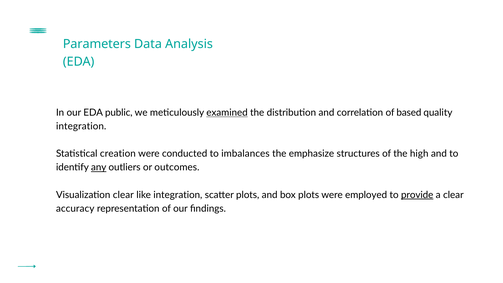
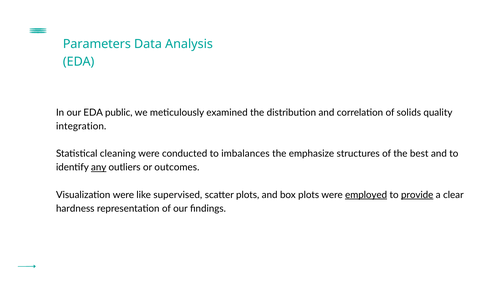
examined underline: present -> none (227, 113)
based: based -> solids (409, 113)
creation: creation -> cleaning (118, 154)
high: high -> best (419, 154)
Visualization clear: clear -> were (123, 195)
like integration: integration -> supervised (178, 195)
employed underline: none -> present (366, 195)
accuracy: accuracy -> hardness (75, 208)
